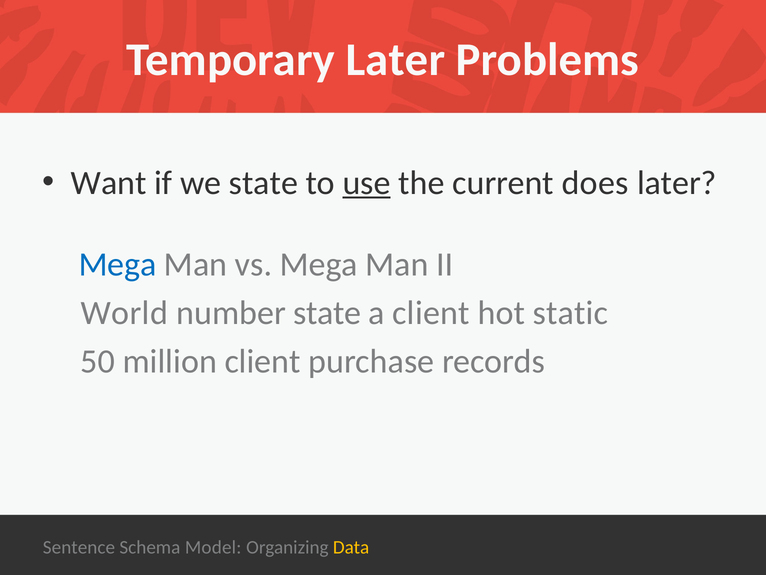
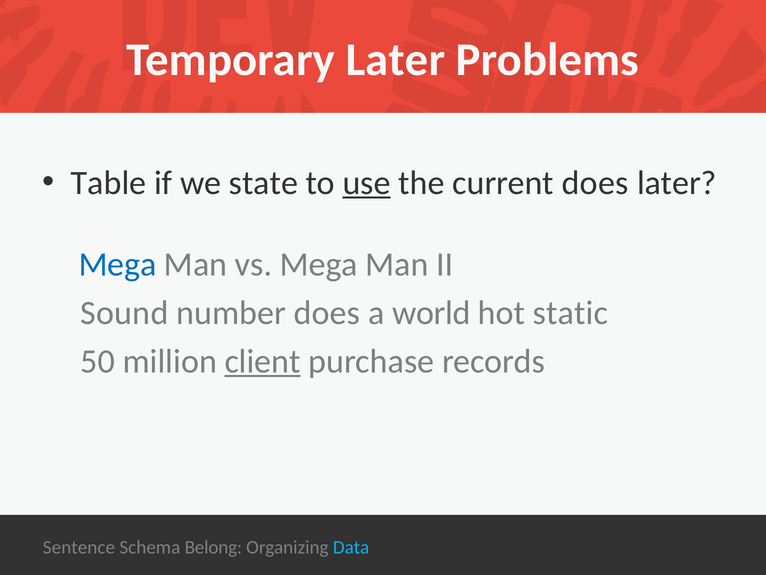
Want: Want -> Table (109, 183)
World: World -> Sound (124, 313)
number state: state -> does (327, 313)
a client: client -> world (431, 313)
client underline: none -> present (263, 361)
Model: Model -> Belong (213, 547)
Data colour: yellow -> light blue (351, 547)
